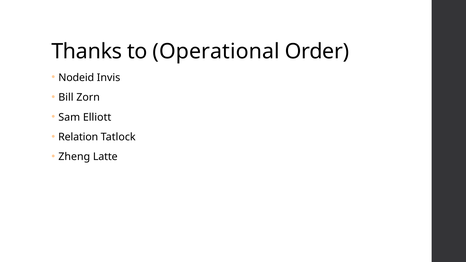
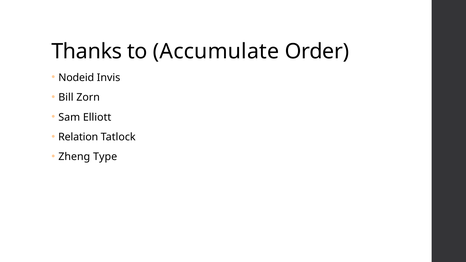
Operational: Operational -> Accumulate (216, 51)
Latte: Latte -> Type (105, 157)
